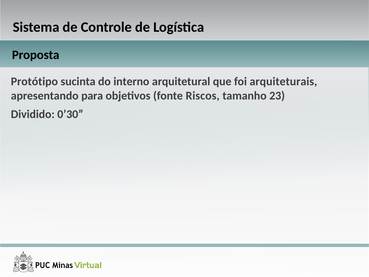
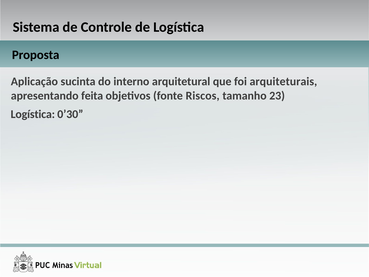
Protótipo: Protótipo -> Aplicação (34, 81)
para: para -> feita (92, 96)
Dividido: Dividido -> Logística (33, 114)
